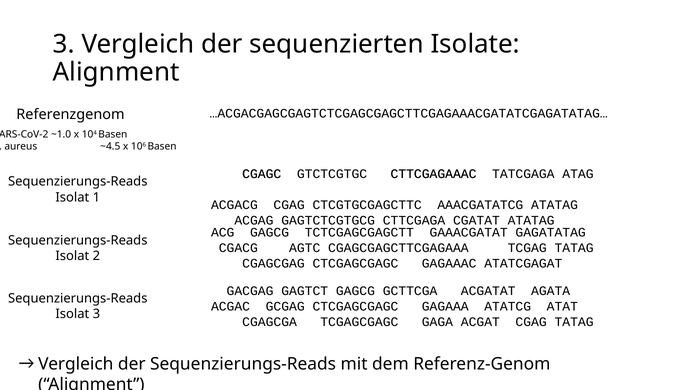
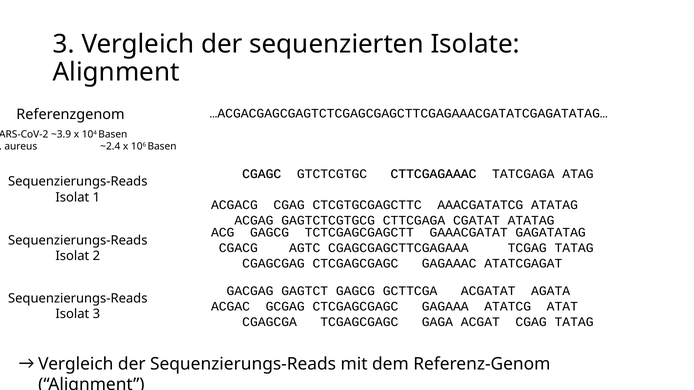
~1.0: ~1.0 -> ~3.9 (61, 134)
~4.5: ~4.5 -> ~2.4 (110, 147)
